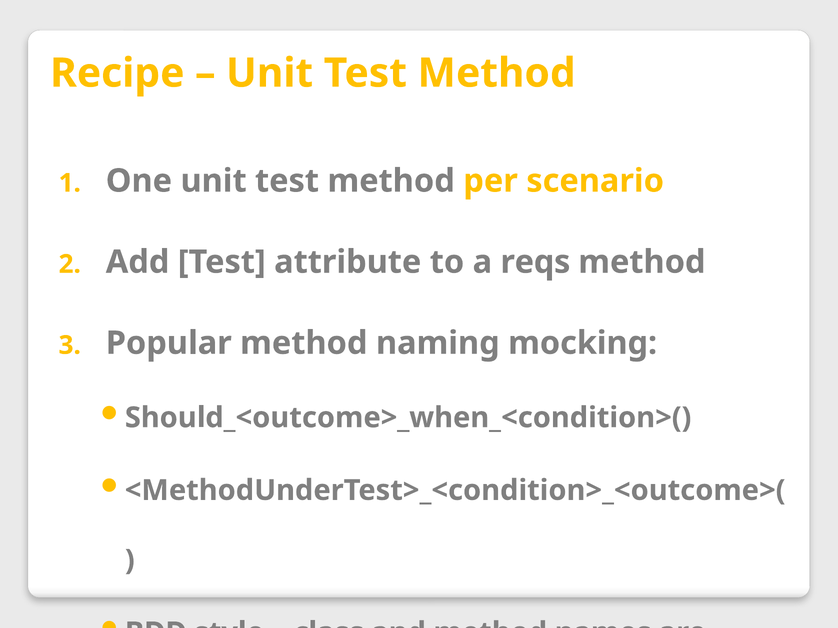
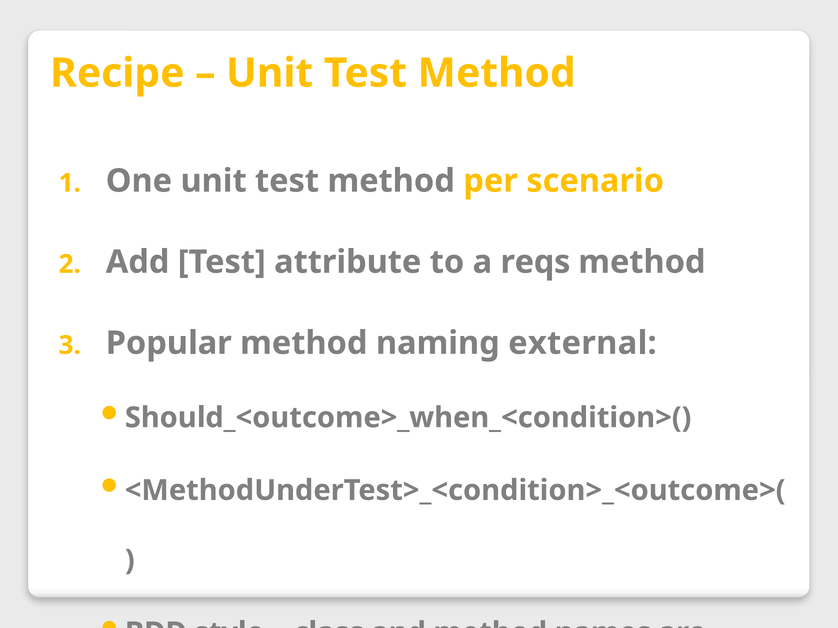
mocking: mocking -> external (582, 343)
